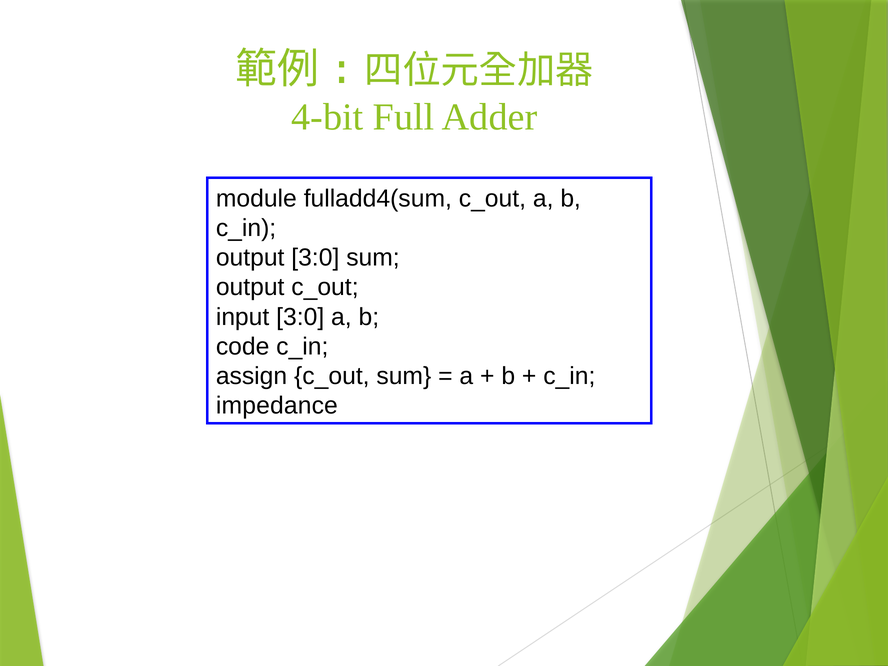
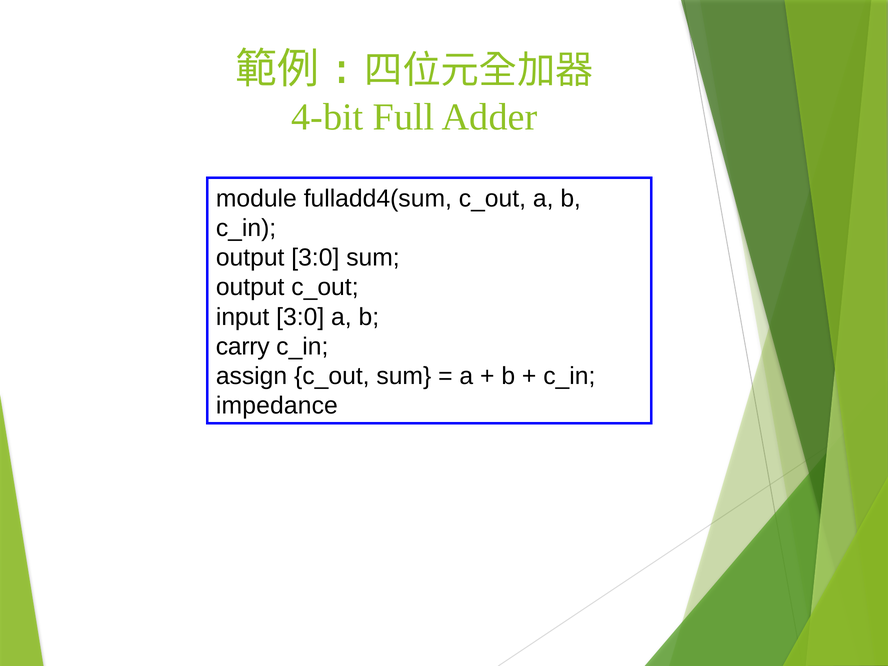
code: code -> carry (243, 347)
